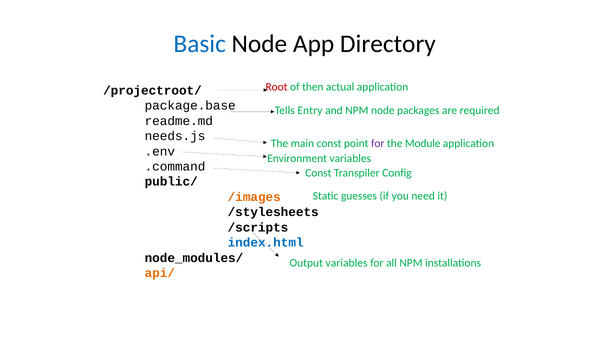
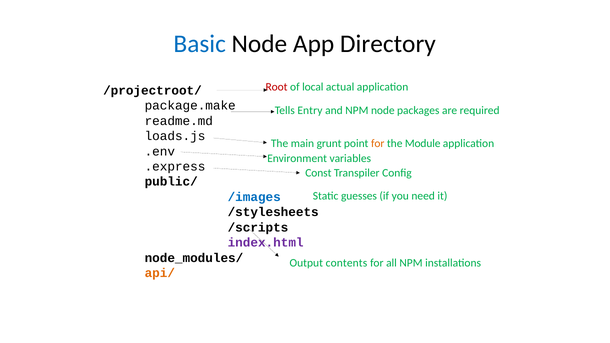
then: then -> local (313, 87)
package.base: package.base -> package.make (190, 106)
needs.js: needs.js -> loads.js (175, 136)
main const: const -> grunt (329, 144)
for colour: purple -> orange (378, 144)
.command: .command -> .express (175, 167)
/images colour: orange -> blue (254, 197)
index.html colour: blue -> purple (266, 243)
Output variables: variables -> contents (347, 263)
